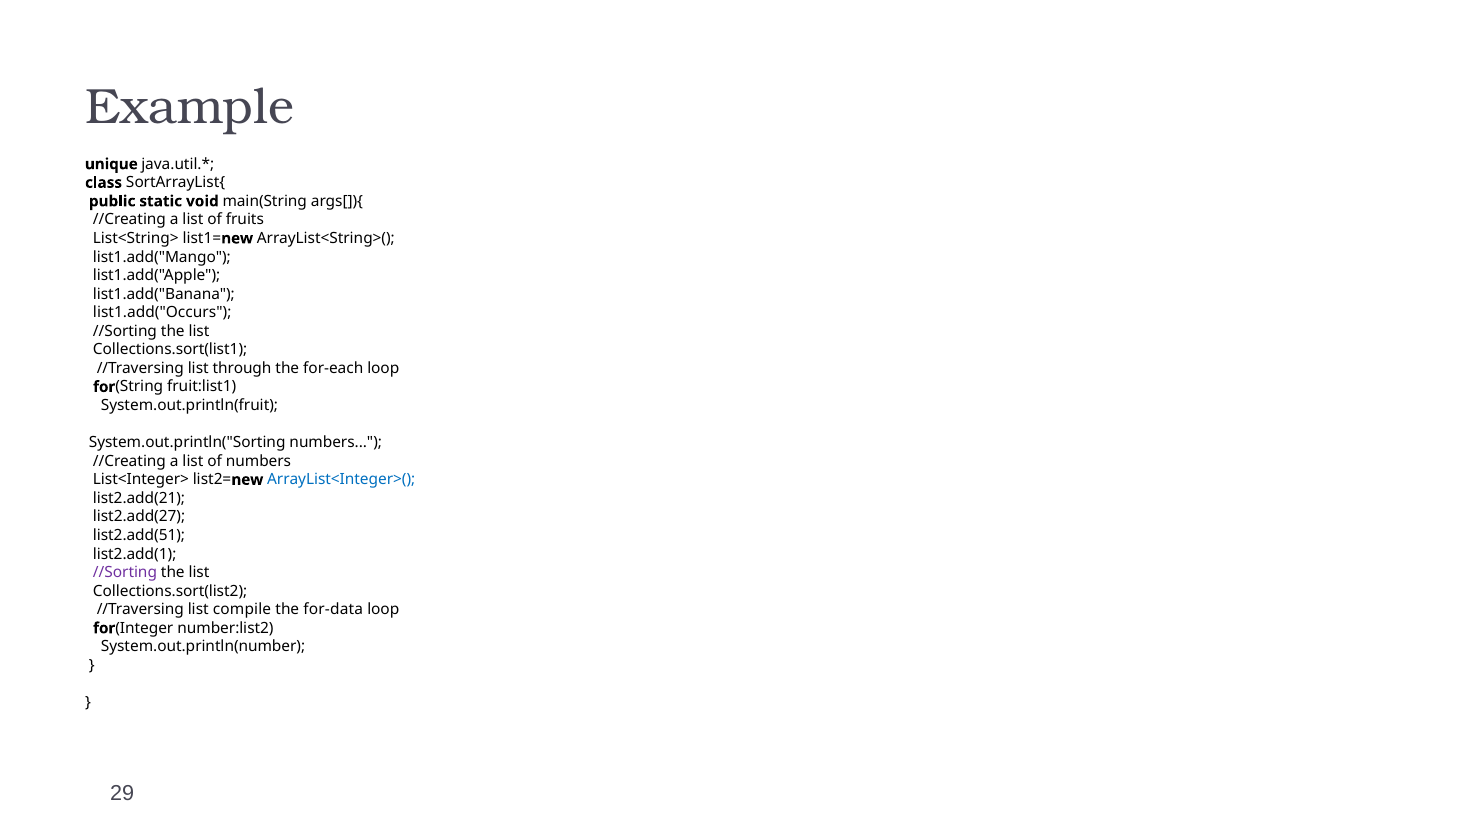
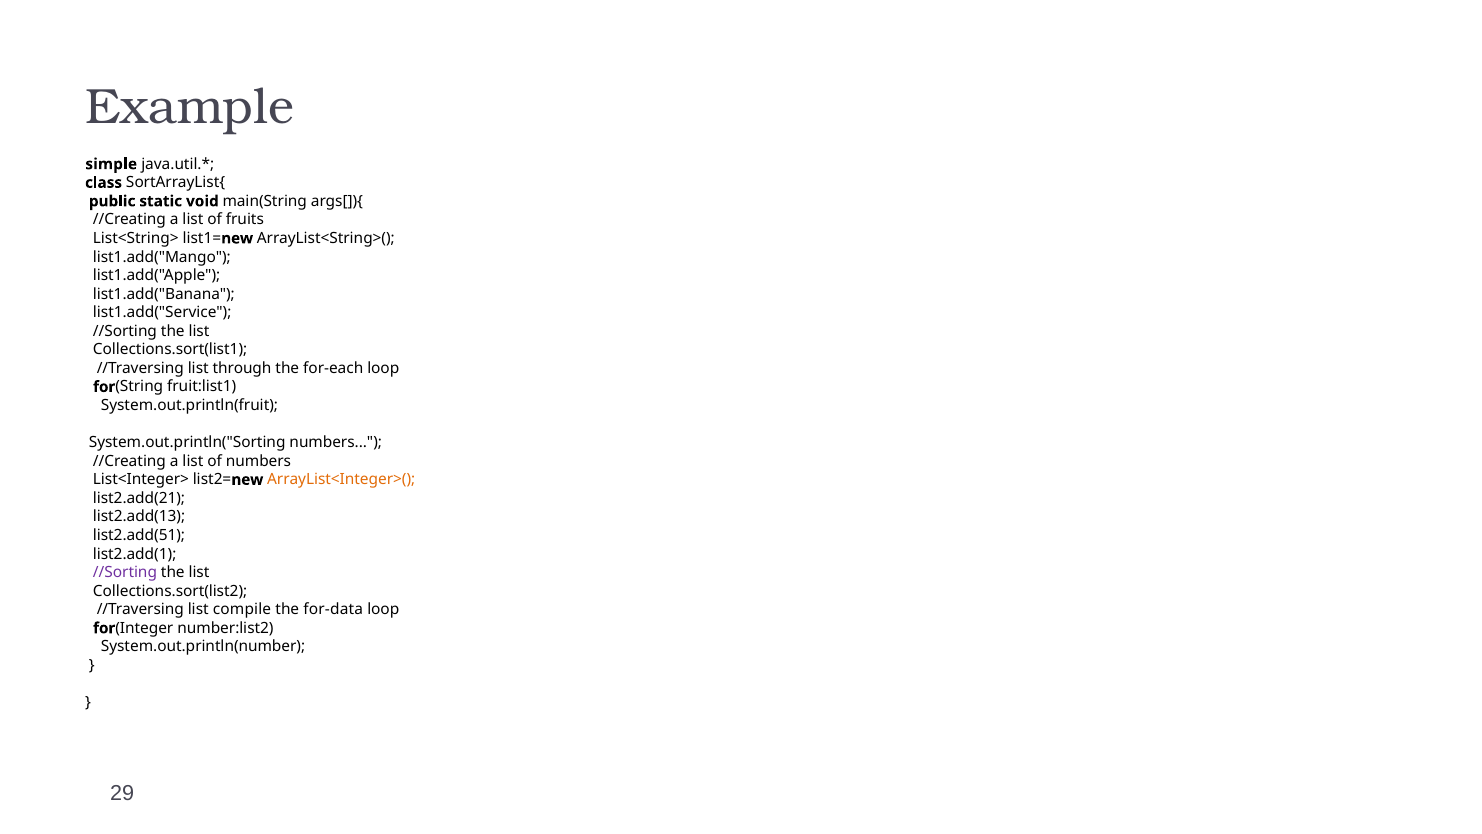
unique: unique -> simple (111, 164)
list1.add("Occurs: list1.add("Occurs -> list1.add("Service (162, 312)
ArrayList<Integer>( colour: blue -> orange (341, 479)
list2.add(27: list2.add(27 -> list2.add(13 (139, 517)
